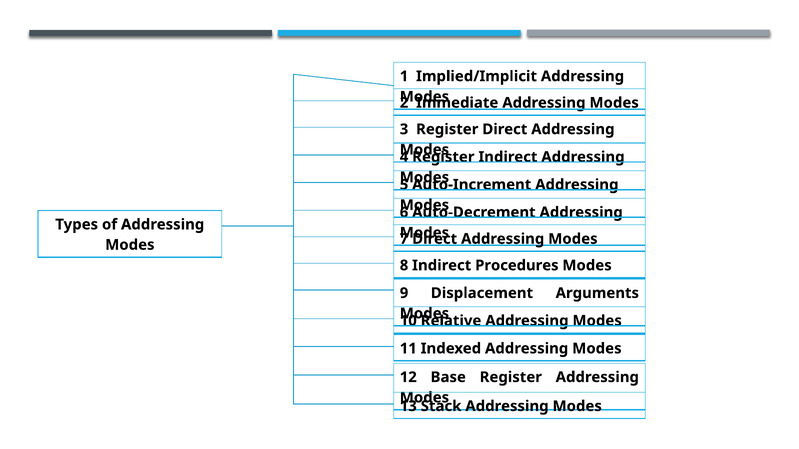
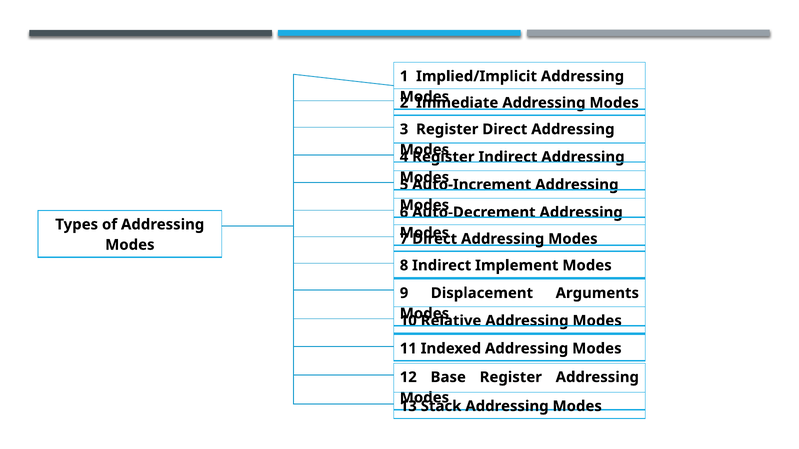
Procedures: Procedures -> Implement (517, 266)
